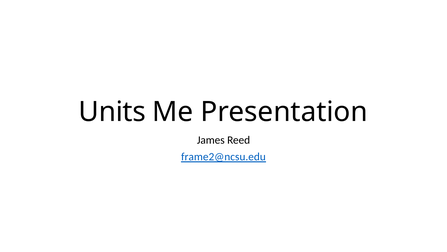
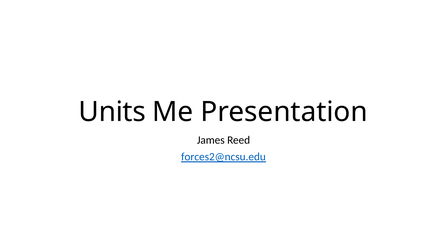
frame2@ncsu.edu: frame2@ncsu.edu -> forces2@ncsu.edu (223, 157)
